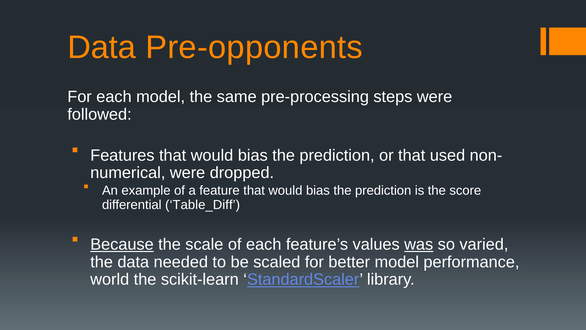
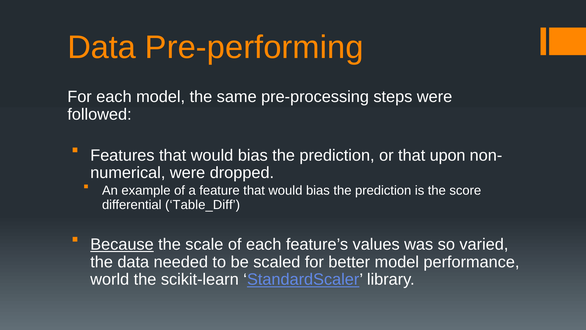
Pre-opponents: Pre-opponents -> Pre-performing (254, 47)
used: used -> upon (448, 155)
was underline: present -> none (419, 244)
